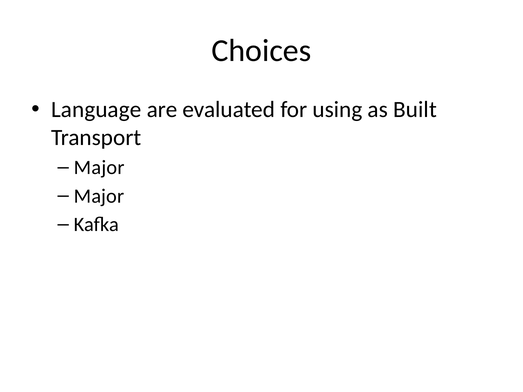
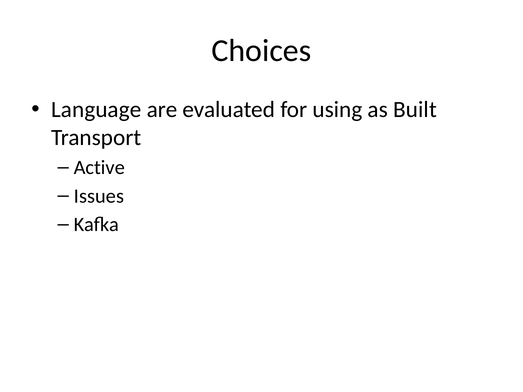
Major: Major -> Active (99, 168)
Major: Major -> Issues (99, 196)
